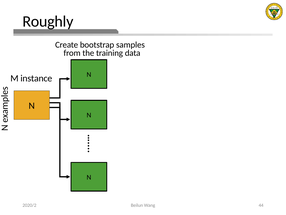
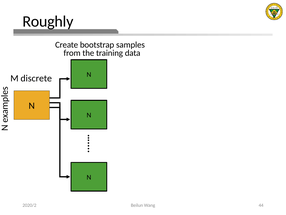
instance: instance -> discrete (36, 78)
